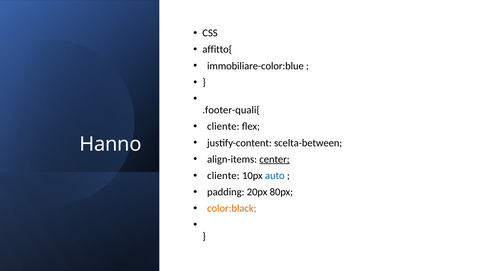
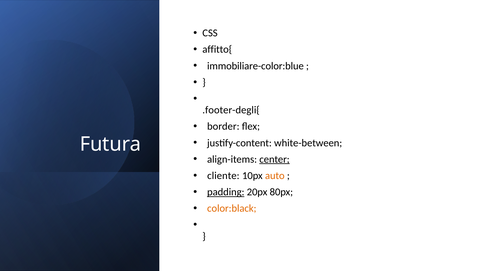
.footer-quali{: .footer-quali{ -> .footer-degli{ (231, 110)
cliente: cliente -> border (223, 126)
scelta-between: scelta-between -> white-between (308, 143)
Hanno: Hanno -> Futura (110, 144)
auto colour: blue -> orange (275, 175)
padding underline: none -> present (226, 192)
